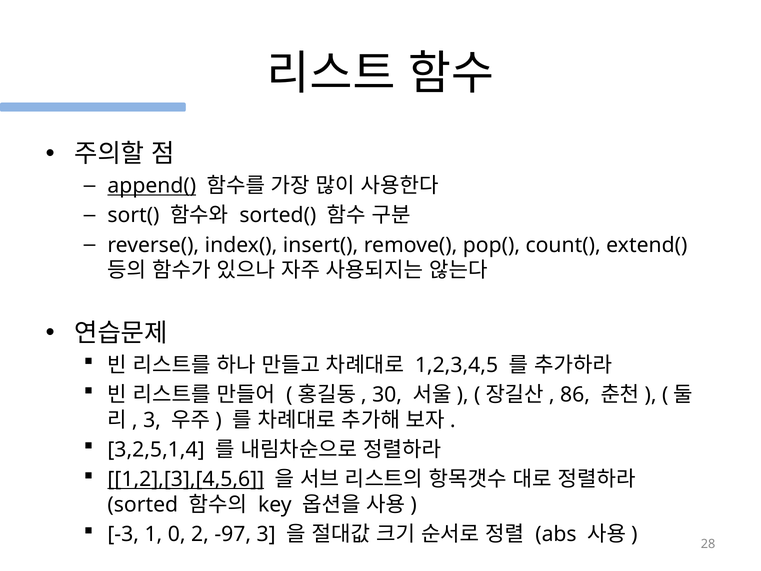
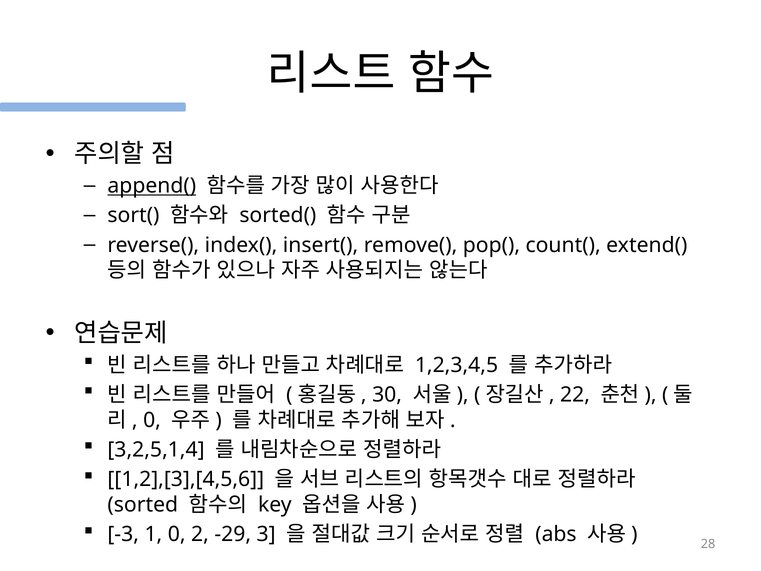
86: 86 -> 22 (575, 395)
3: 3 -> 0 (152, 420)
1,2],[3],[4,5,6 underline: present -> none (186, 479)
-97: -97 -> -29 (233, 534)
